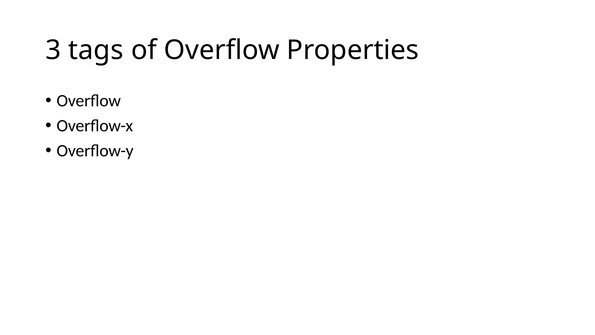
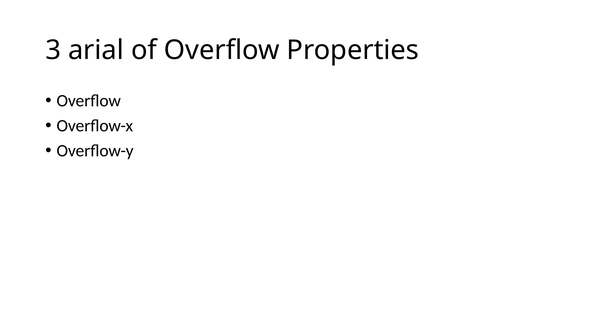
tags: tags -> arial (96, 50)
